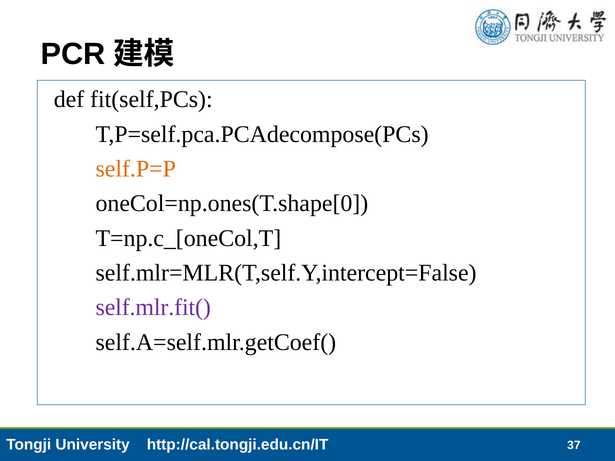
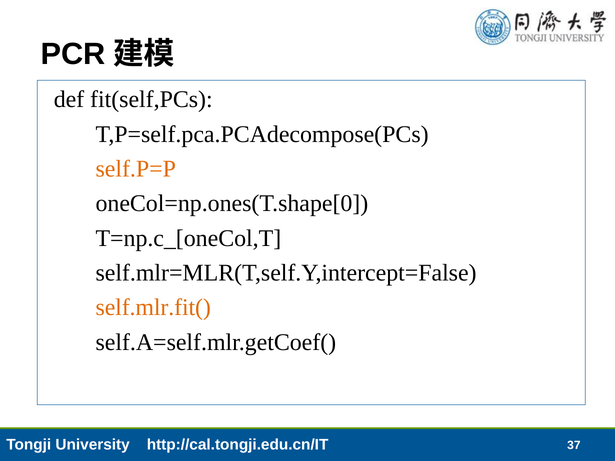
self.mlr.fit( colour: purple -> orange (153, 308)
